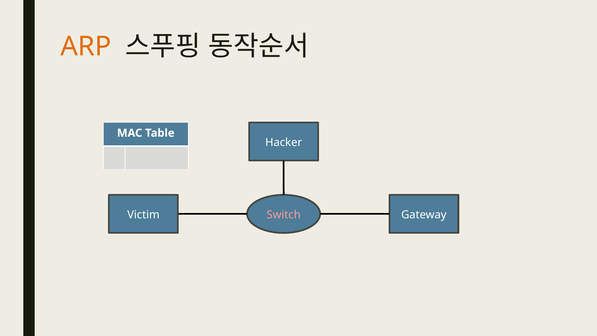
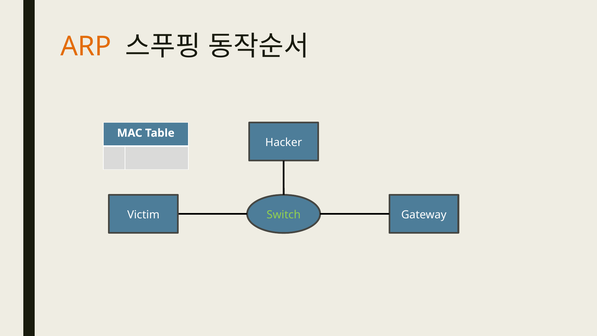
Switch colour: pink -> light green (284, 215)
